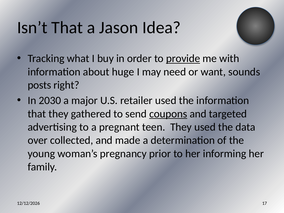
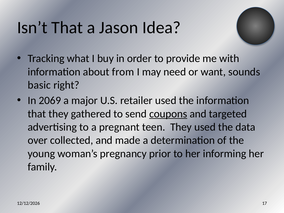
provide underline: present -> none (183, 59)
huge: huge -> from (123, 72)
posts: posts -> basic (39, 85)
2030: 2030 -> 2069 (50, 101)
